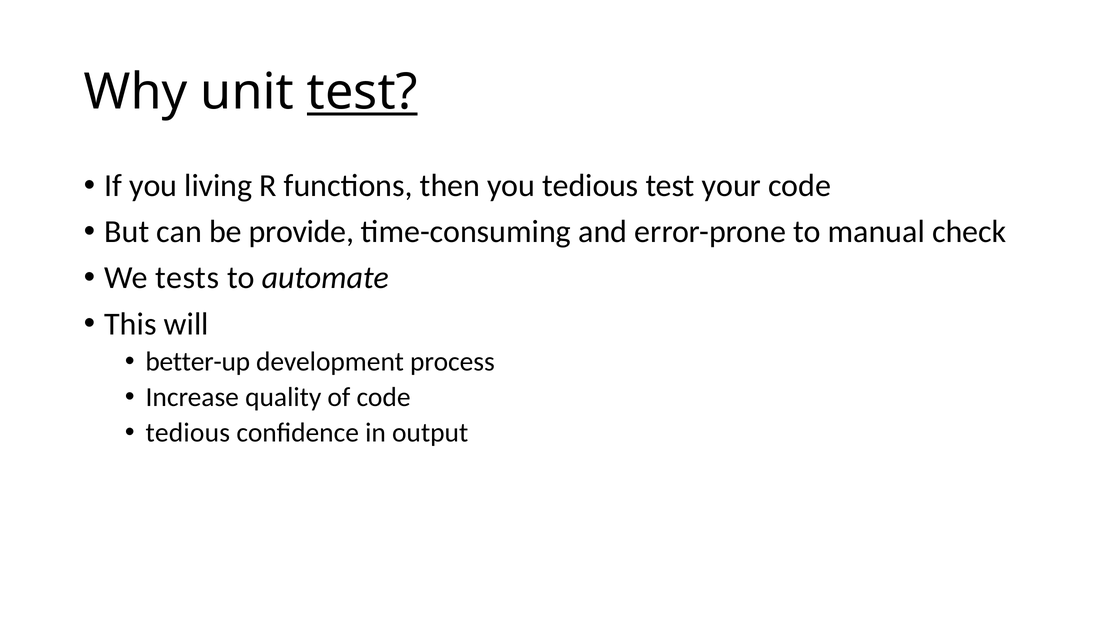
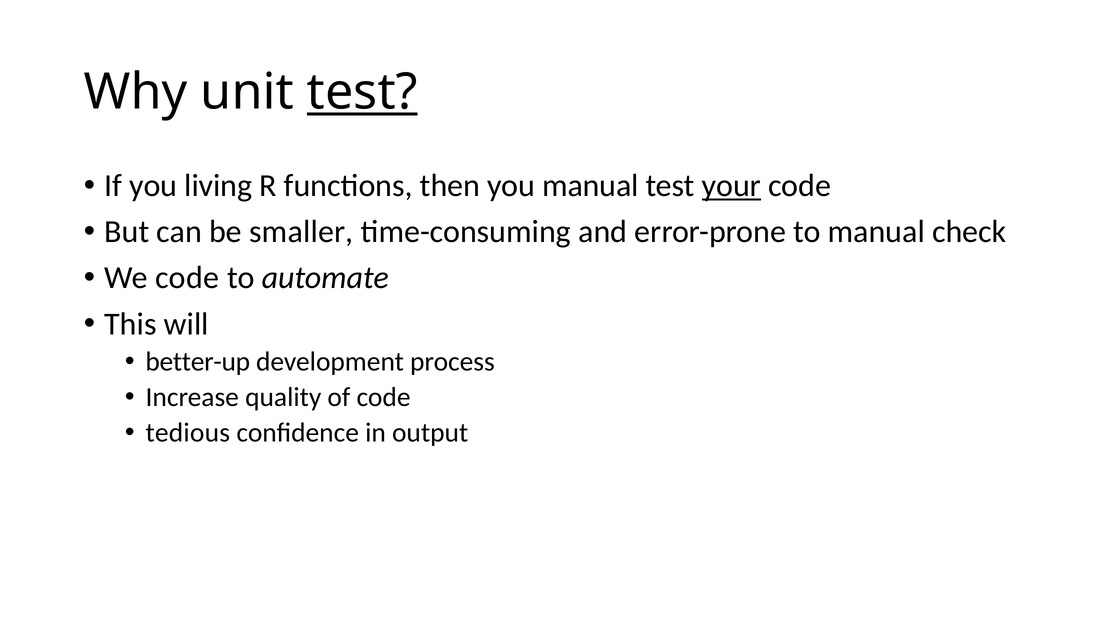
you tedious: tedious -> manual (590, 186)
your underline: none -> present (731, 186)
provide: provide -> smaller (301, 232)
We tests: tests -> code (187, 278)
